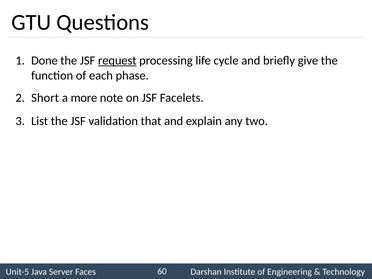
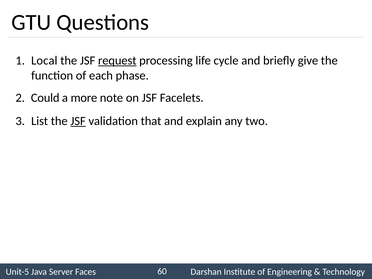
Done: Done -> Local (44, 61)
Short: Short -> Could (45, 98)
JSF underline: none -> present (78, 121)
